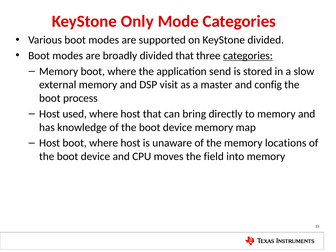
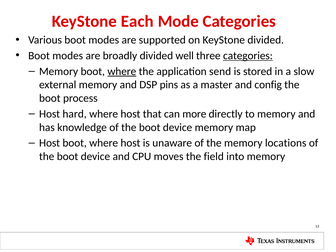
Only: Only -> Each (137, 21)
divided that: that -> well (185, 56)
where underline: none -> present (122, 71)
visit: visit -> pins (169, 85)
used: used -> hard (75, 114)
bring: bring -> more (194, 114)
